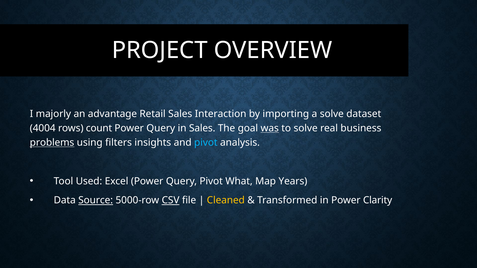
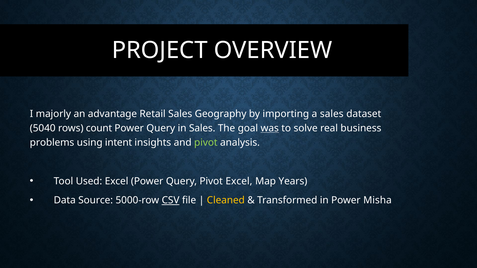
Interaction: Interaction -> Geography (221, 114)
a solve: solve -> sales (332, 114)
4004: 4004 -> 5040 (43, 128)
problems underline: present -> none (52, 143)
filters: filters -> intent (119, 143)
pivot colour: light blue -> light green (206, 143)
Pivot What: What -> Excel (239, 181)
Source underline: present -> none (96, 201)
Clarity: Clarity -> Misha (377, 201)
